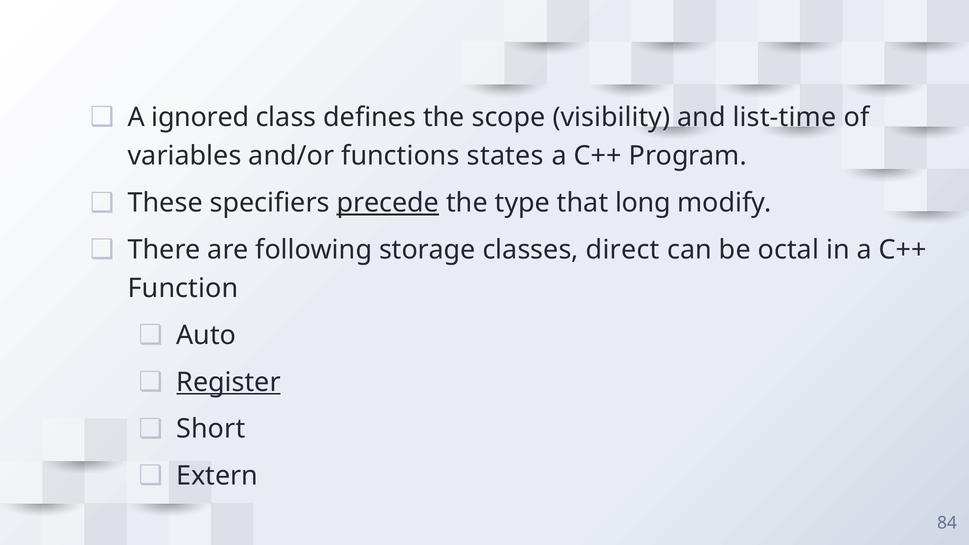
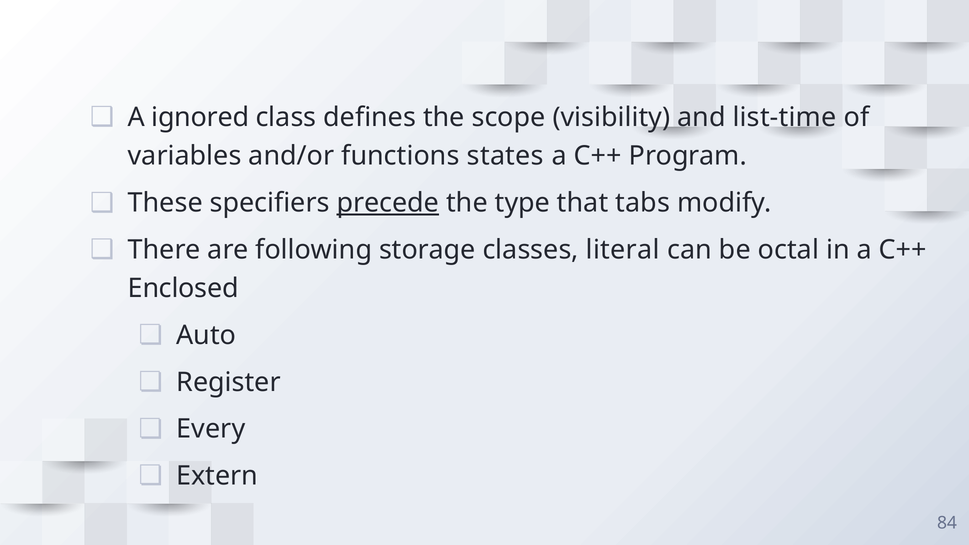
long: long -> tabs (643, 203)
direct: direct -> literal (623, 250)
Function: Function -> Enclosed (183, 289)
Register underline: present -> none (228, 382)
Short: Short -> Every (211, 429)
